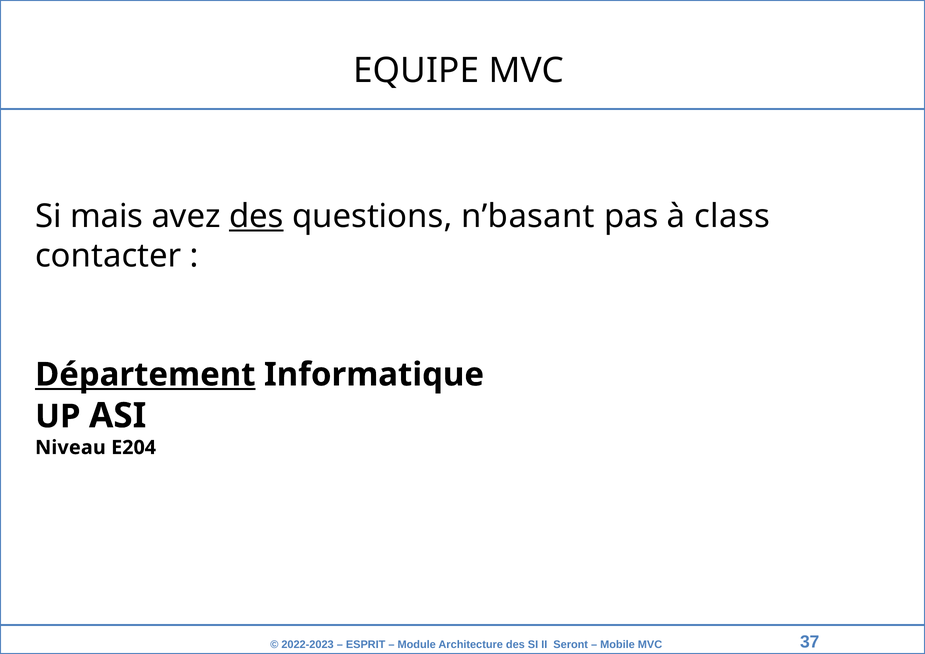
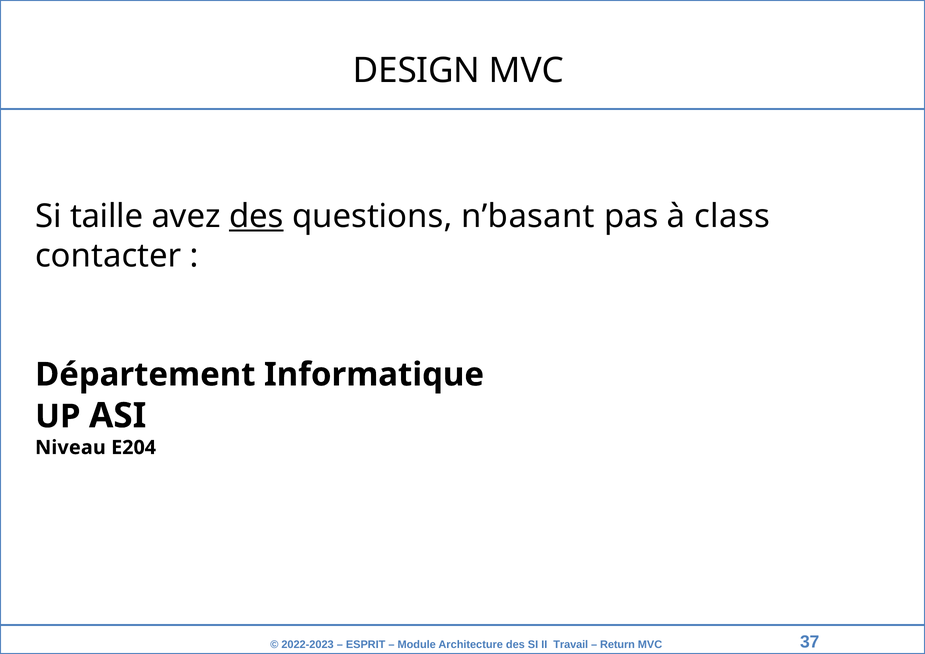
EQUIPE: EQUIPE -> DESIGN (416, 71)
mais: mais -> taille (107, 217)
Département underline: present -> none (145, 375)
Seront: Seront -> Travail (571, 645)
Mobile: Mobile -> Return (618, 645)
